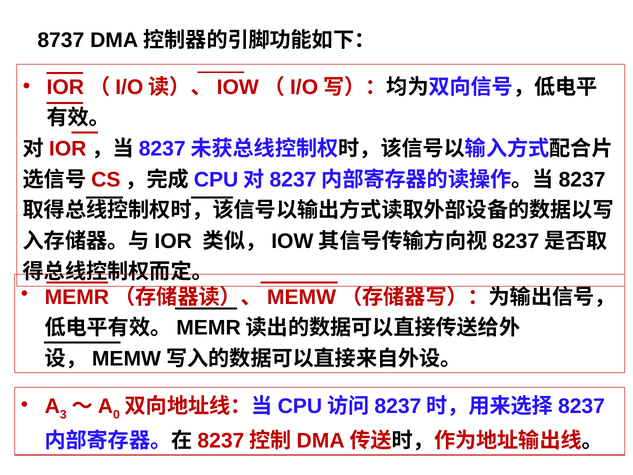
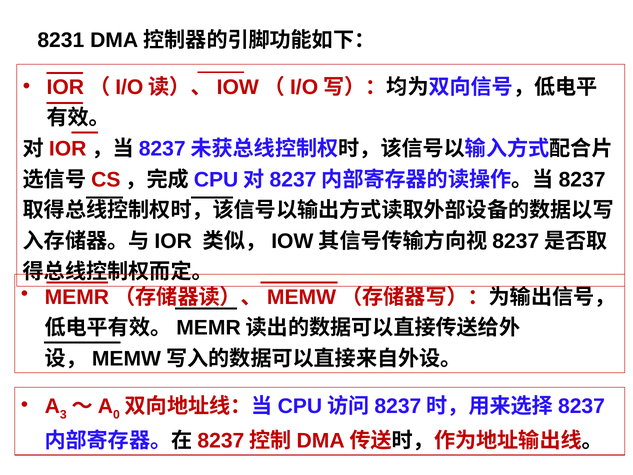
8737: 8737 -> 8231 (61, 40)
